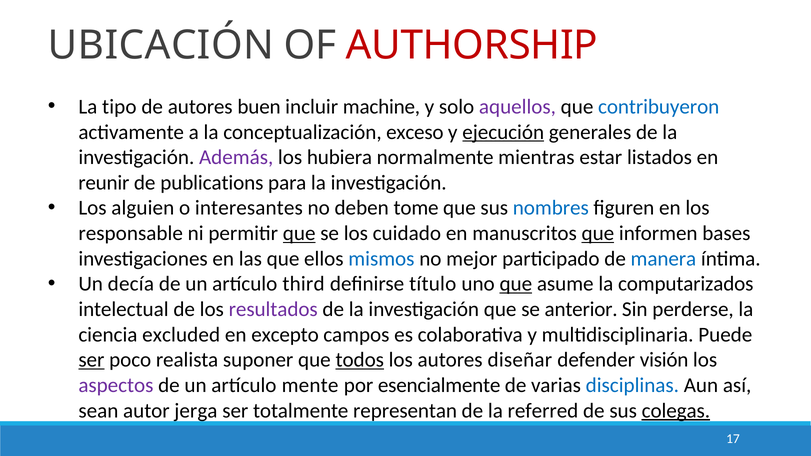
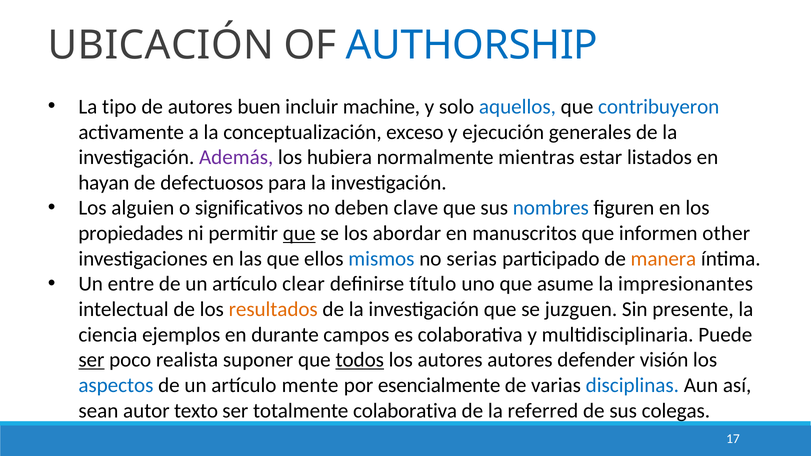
AUTHORSHIP colour: red -> blue (472, 45)
aquellos colour: purple -> blue (517, 107)
ejecución underline: present -> none (503, 132)
reunir: reunir -> hayan (104, 183)
publications: publications -> defectuosos (212, 183)
interesantes: interesantes -> significativos (249, 208)
tome: tome -> clave (416, 208)
responsable: responsable -> propiedades (131, 233)
cuidado: cuidado -> abordar (407, 233)
que underline: present -> none (598, 233)
bases: bases -> other (726, 233)
mejor: mejor -> serias (472, 259)
manera colour: blue -> orange (663, 259)
decía: decía -> entre (131, 284)
third: third -> clear (304, 284)
que underline: present -> none (516, 284)
computarizados: computarizados -> impresionantes (686, 284)
resultados colour: purple -> orange (273, 309)
anterior: anterior -> juzguen (581, 309)
perderse: perderse -> presente (693, 309)
excluded: excluded -> ejemplos (181, 335)
excepto: excepto -> durante (285, 335)
autores diseñar: diseñar -> autores (520, 360)
aspectos colour: purple -> blue (116, 385)
jerga: jerga -> texto (196, 411)
totalmente representan: representan -> colaborativa (405, 411)
colegas underline: present -> none (676, 411)
